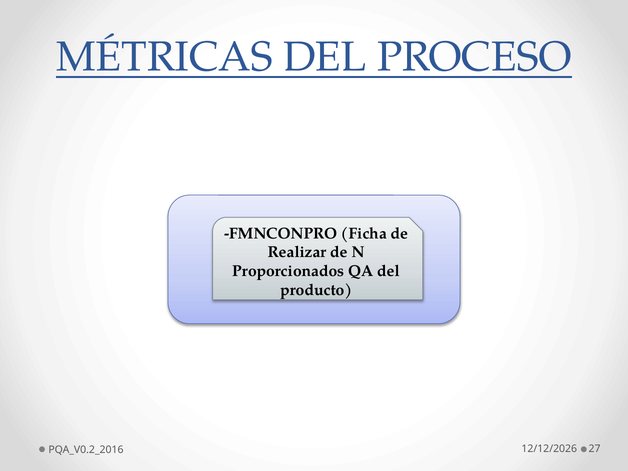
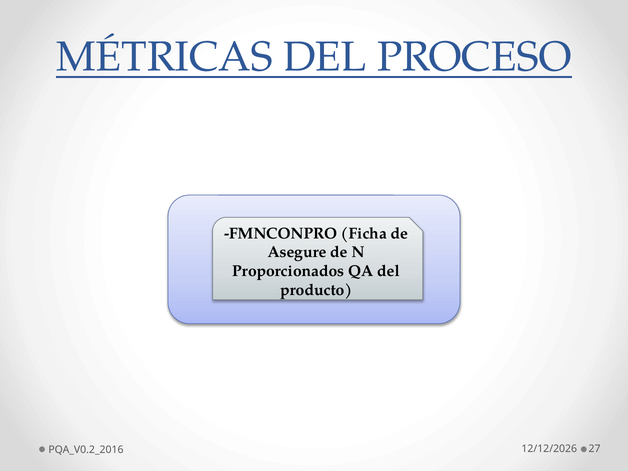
Realizar: Realizar -> Asegure (297, 252)
